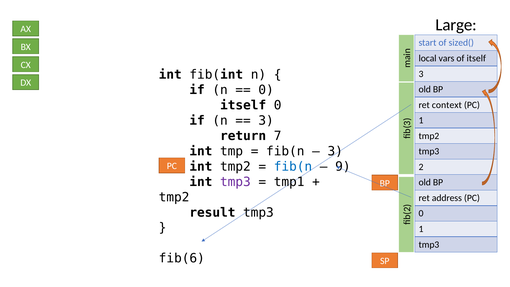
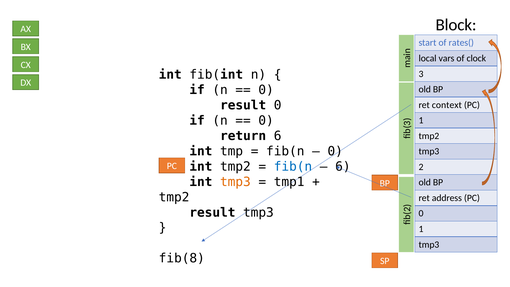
Large: Large -> Block (456, 25)
sized(: sized( -> rates( (461, 43)
of itself: itself -> clock (476, 58)
itself: itself -> result (243, 105)
3: 3 -> 0 (266, 121)
return 7: 7 -> 6 (278, 136)
3: 3 -> 0 (335, 151)
9: 9 -> 6 (343, 166)
tmp3 colour: purple -> orange (235, 182)
fib(6: fib(6 -> fib(8 (182, 258)
